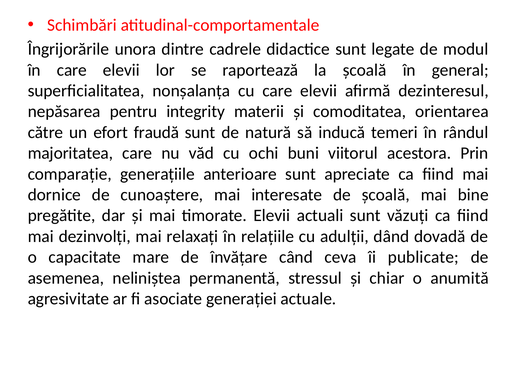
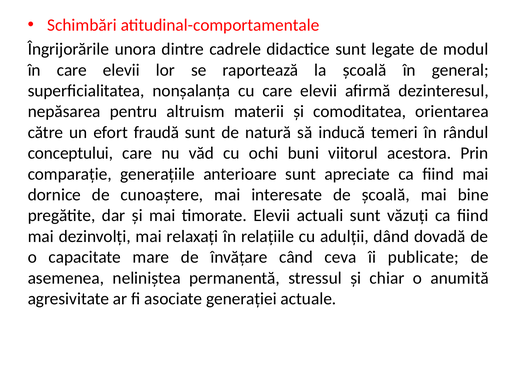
integrity: integrity -> altruism (196, 112)
majoritatea: majoritatea -> conceptului (70, 153)
